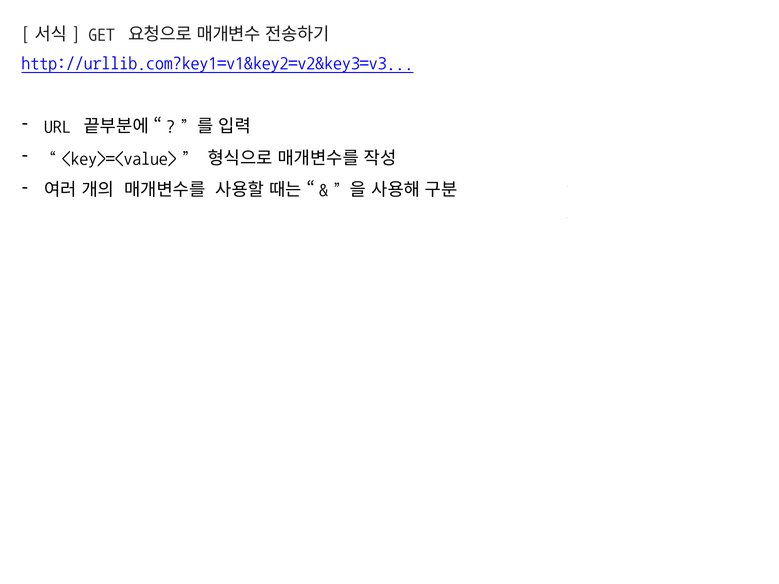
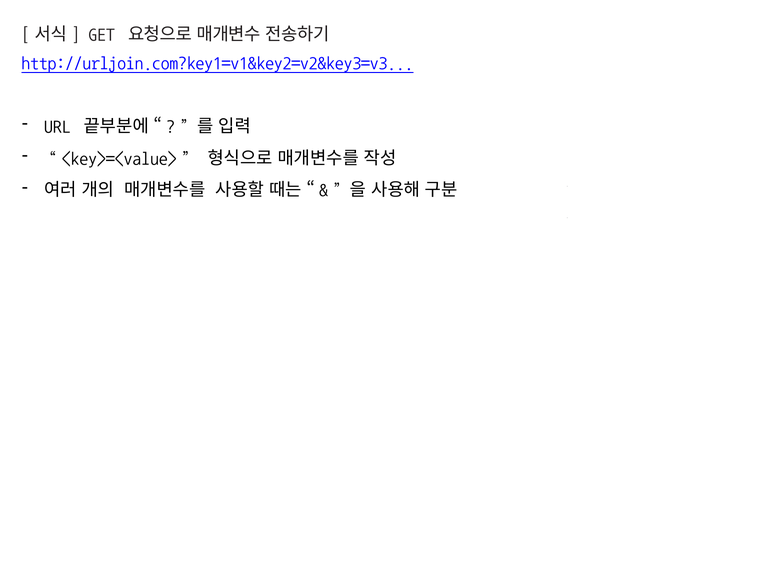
http://urllib.com?key1=v1&key2=v2&key3=v3: http://urllib.com?key1=v1&key2=v2&key3=v3 -> http://urljoin.com?key1=v1&key2=v2&key3=v3 (217, 63)
